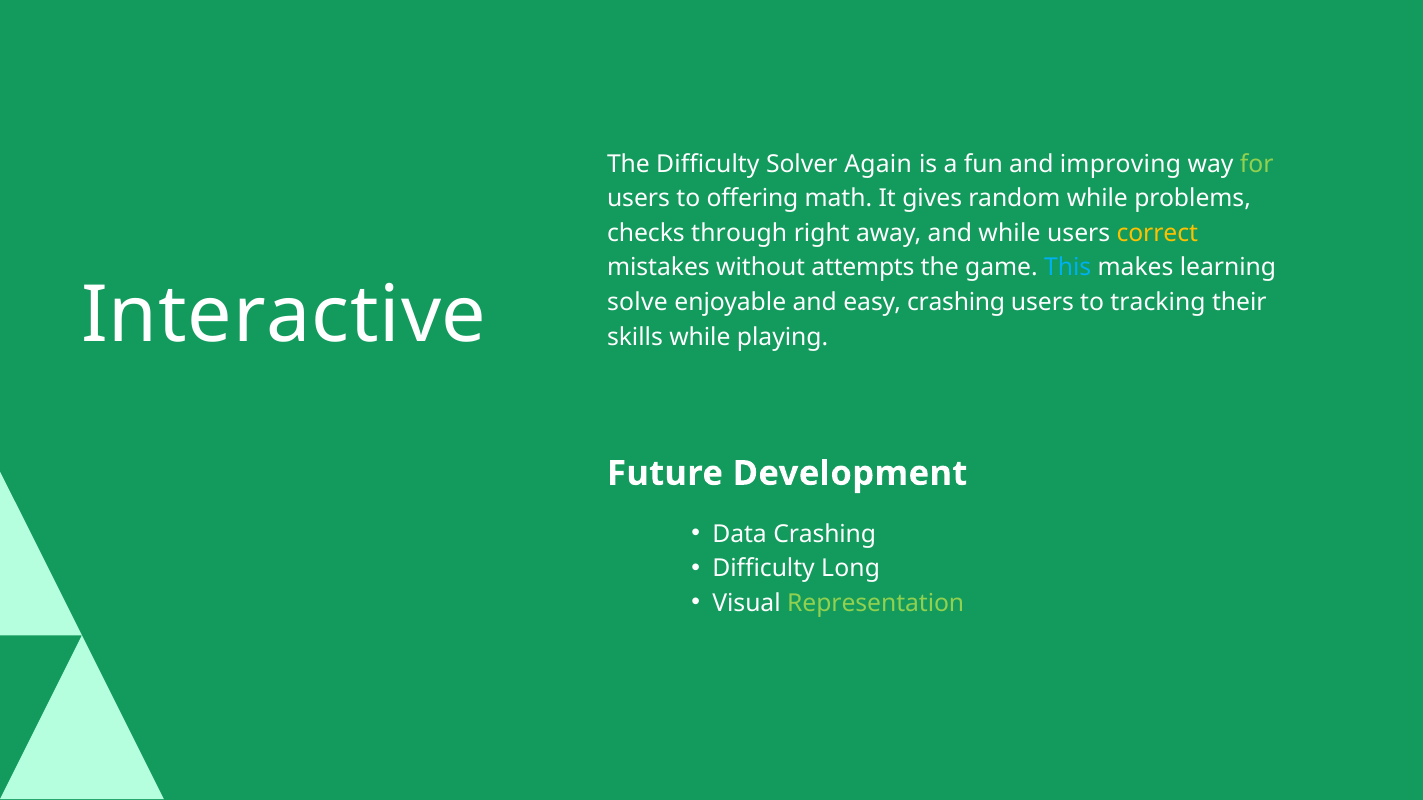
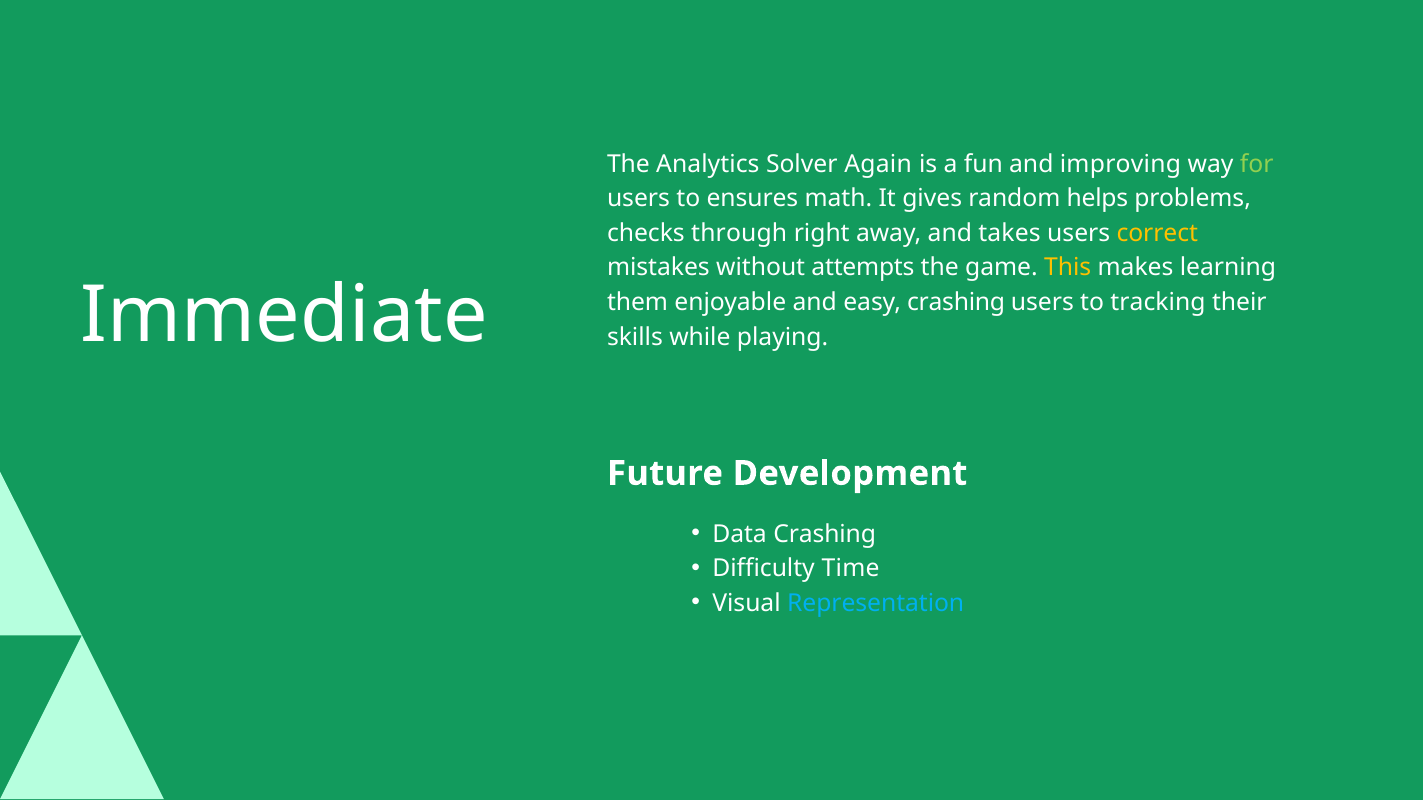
The Difficulty: Difficulty -> Analytics (708, 164)
offering: offering -> ensures (752, 199)
random while: while -> helps (1097, 199)
and while: while -> takes (1010, 233)
This colour: light blue -> yellow (1068, 268)
Interactive: Interactive -> Immediate (284, 316)
solve: solve -> them (638, 303)
Long: Long -> Time (851, 569)
Representation colour: light green -> light blue (876, 603)
